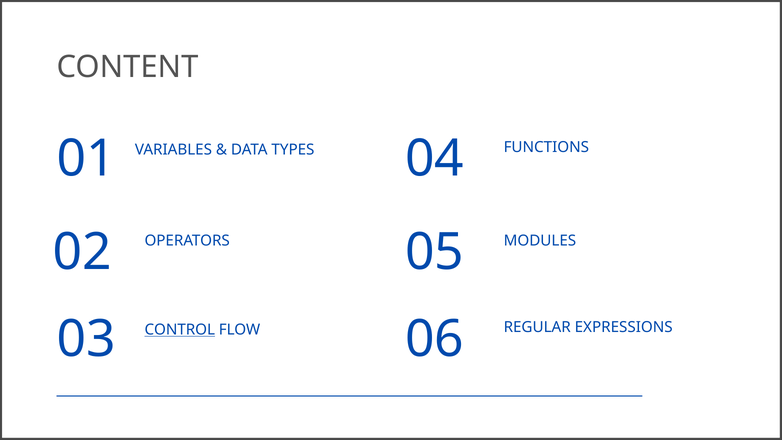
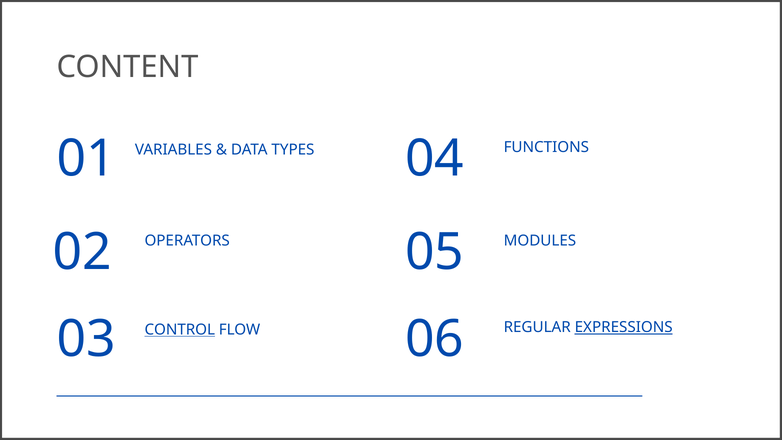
EXPRESSIONS underline: none -> present (624, 327)
